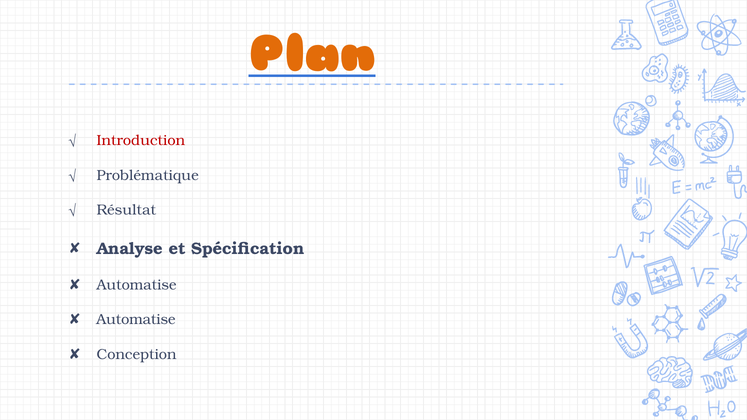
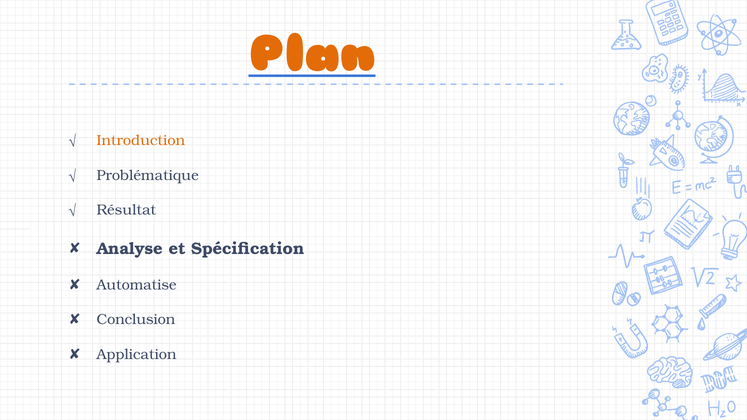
Introduction colour: red -> orange (141, 141)
Automatise: Automatise -> Conclusion (136, 320)
Conception: Conception -> Application (137, 355)
